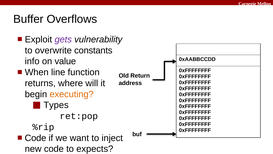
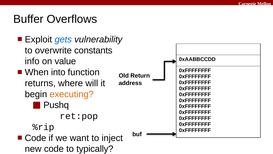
gets colour: purple -> blue (63, 39)
line: line -> into (58, 72)
Types: Types -> Pushq (56, 105)
expects: expects -> typically (95, 149)
